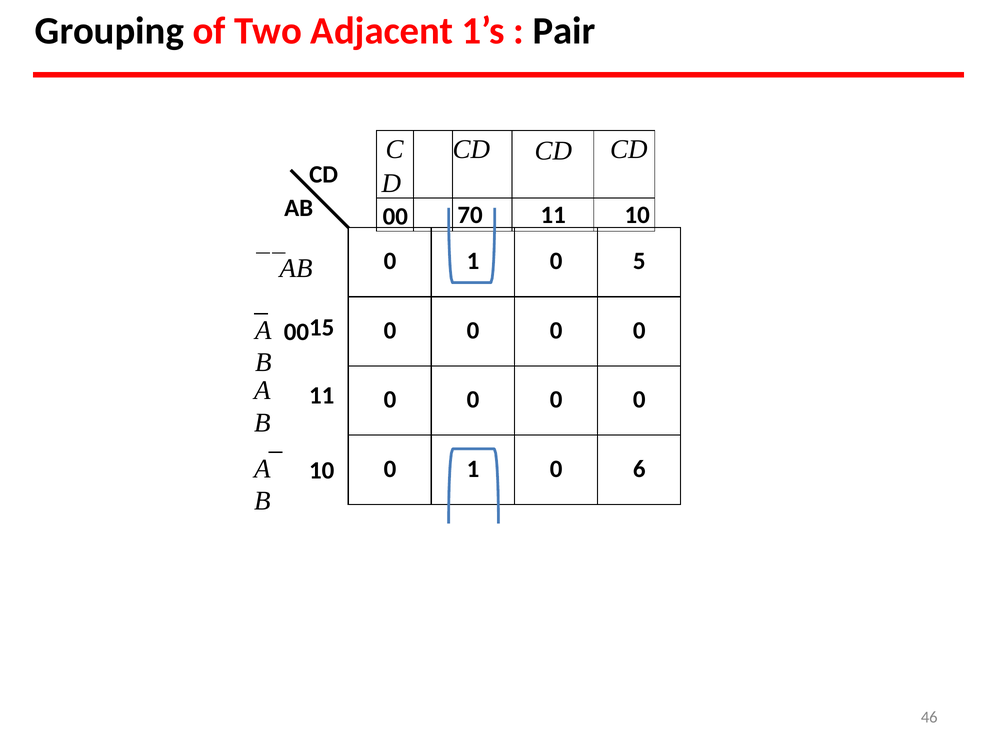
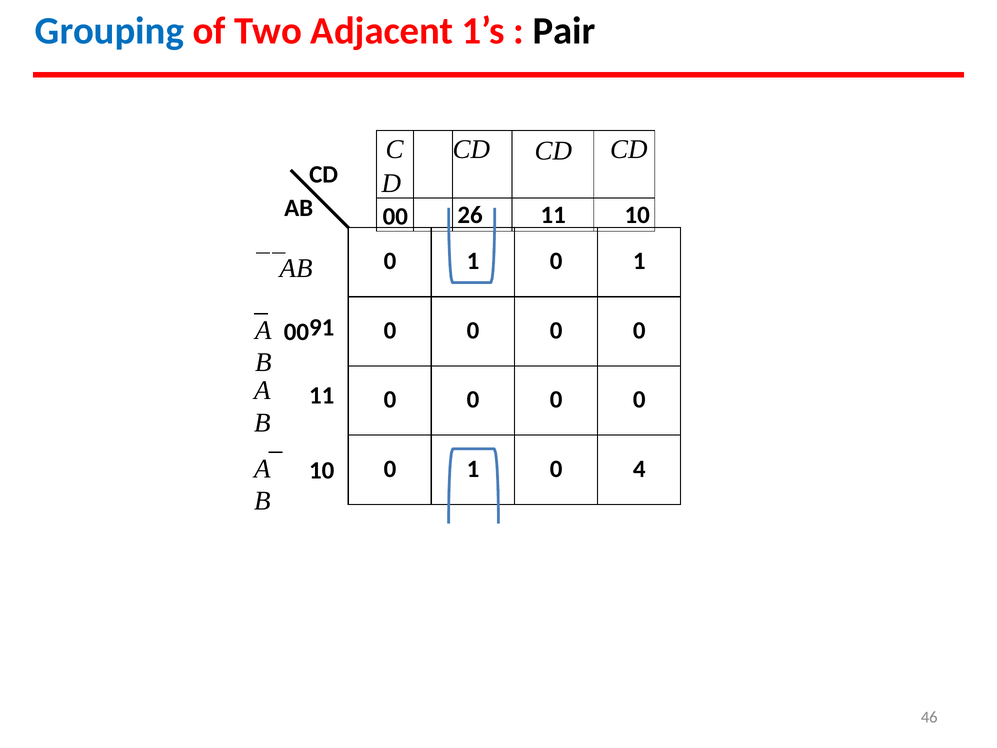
Grouping colour: black -> blue (109, 31)
70: 70 -> 26 (470, 215)
1 0 5: 5 -> 1 (639, 261)
15: 15 -> 91 (322, 328)
6: 6 -> 4 (639, 469)
